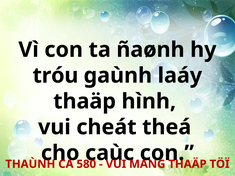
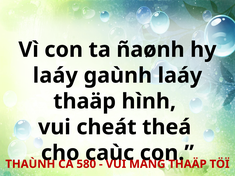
tróu: tróu -> laáy (55, 76)
